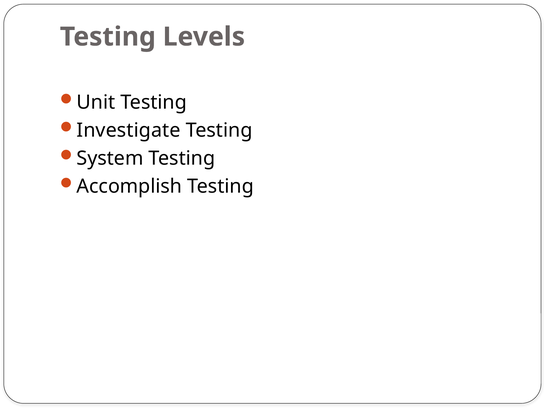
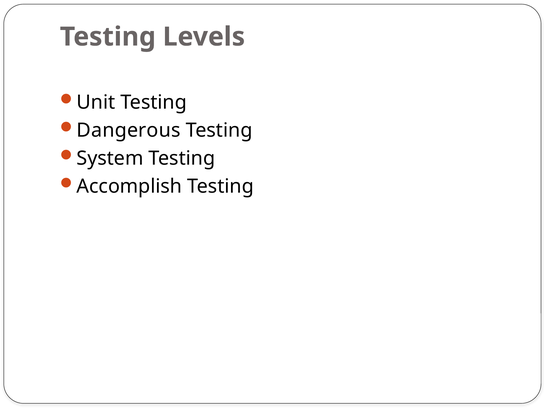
Investigate: Investigate -> Dangerous (129, 130)
